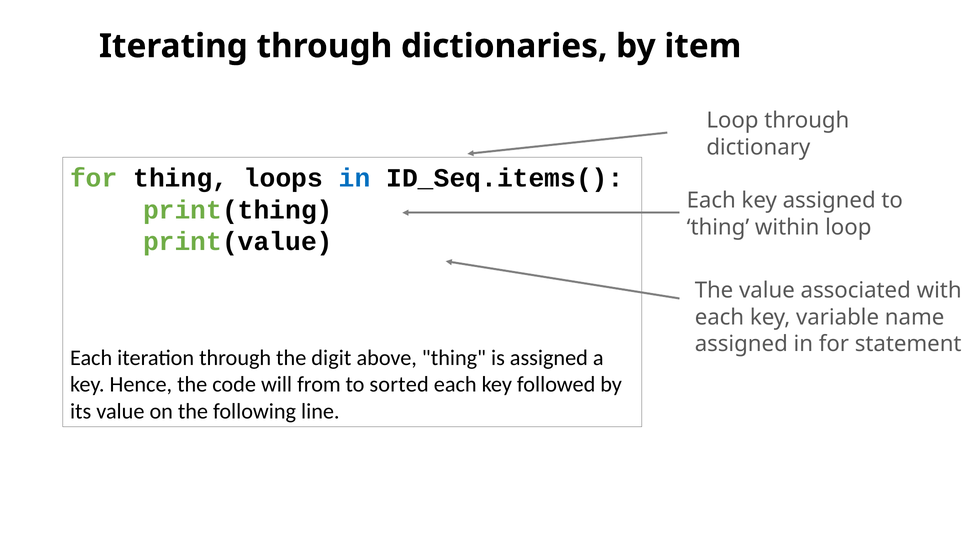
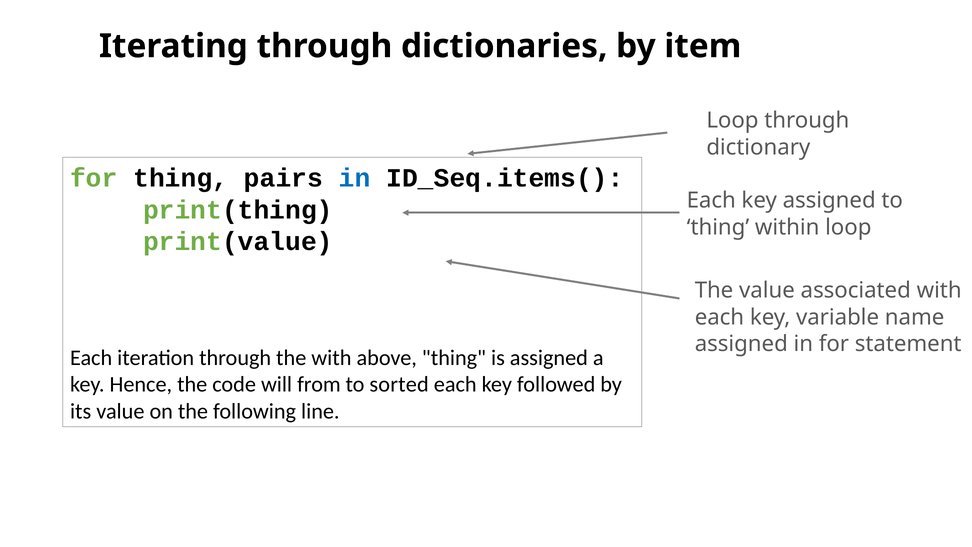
loops: loops -> pairs (283, 178)
the digit: digit -> with (331, 358)
